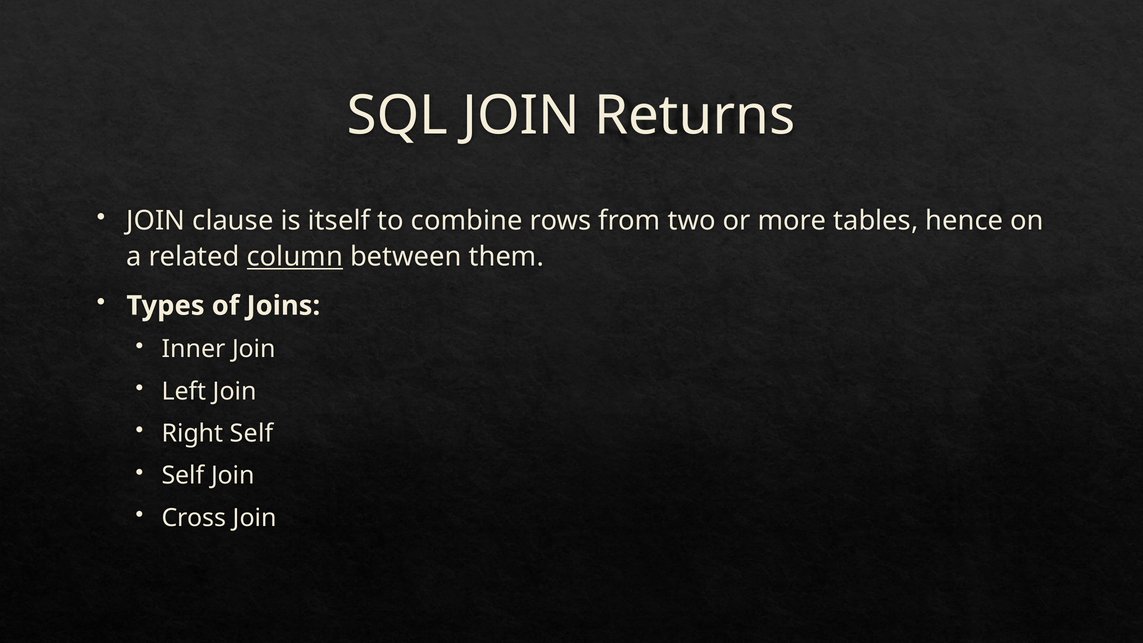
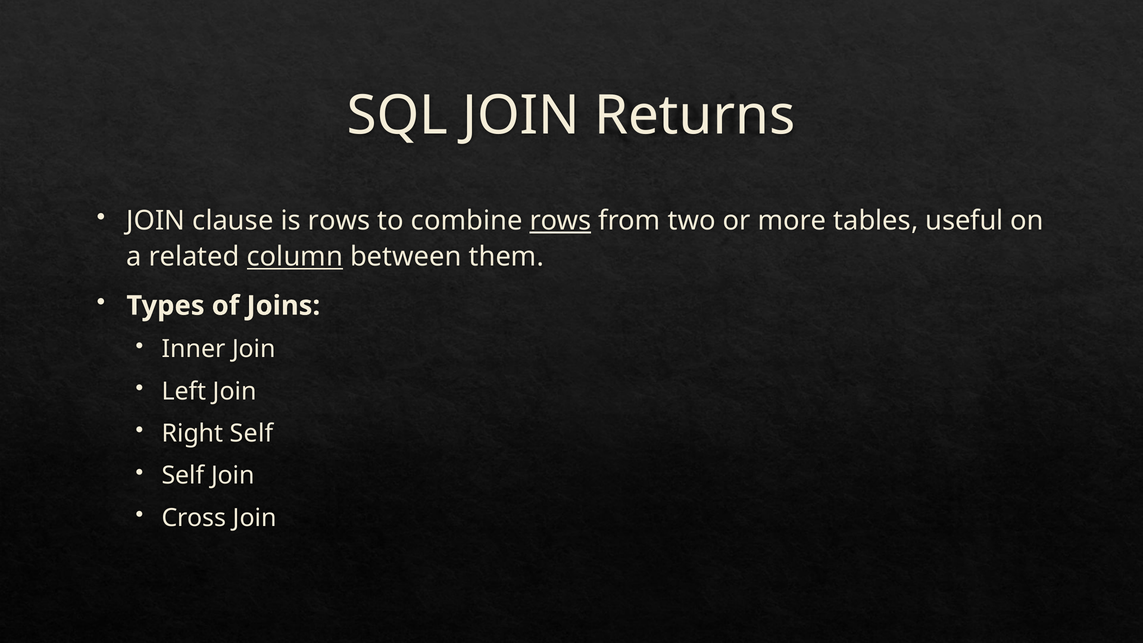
is itself: itself -> rows (339, 221)
rows underline: none -> present (560, 221)
hence: hence -> useful (964, 221)
